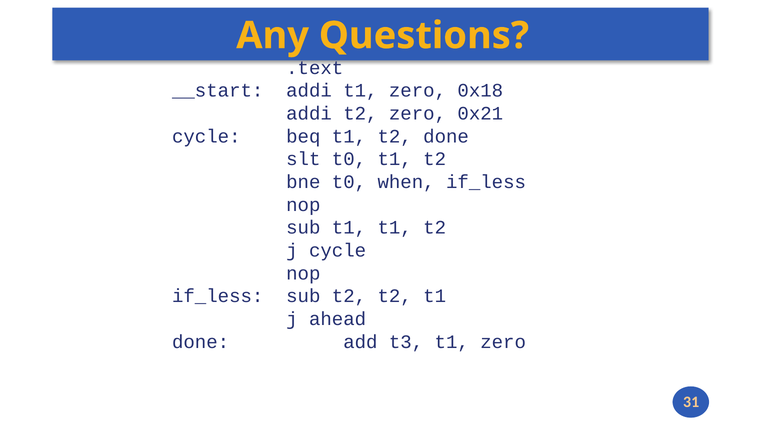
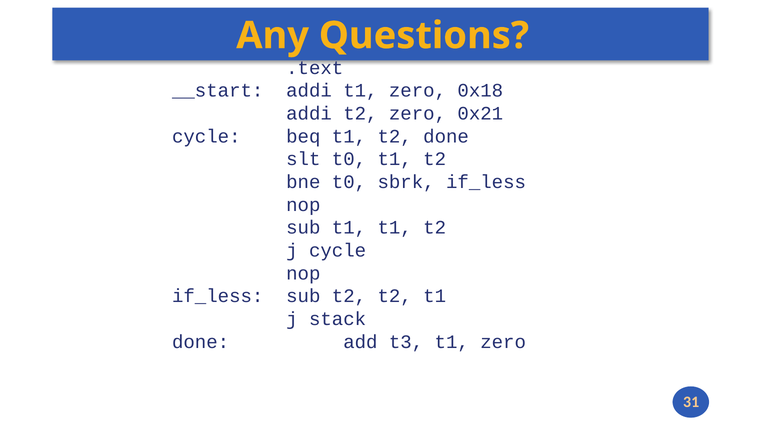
when: when -> sbrk (406, 182)
ahead: ahead -> stack (338, 319)
